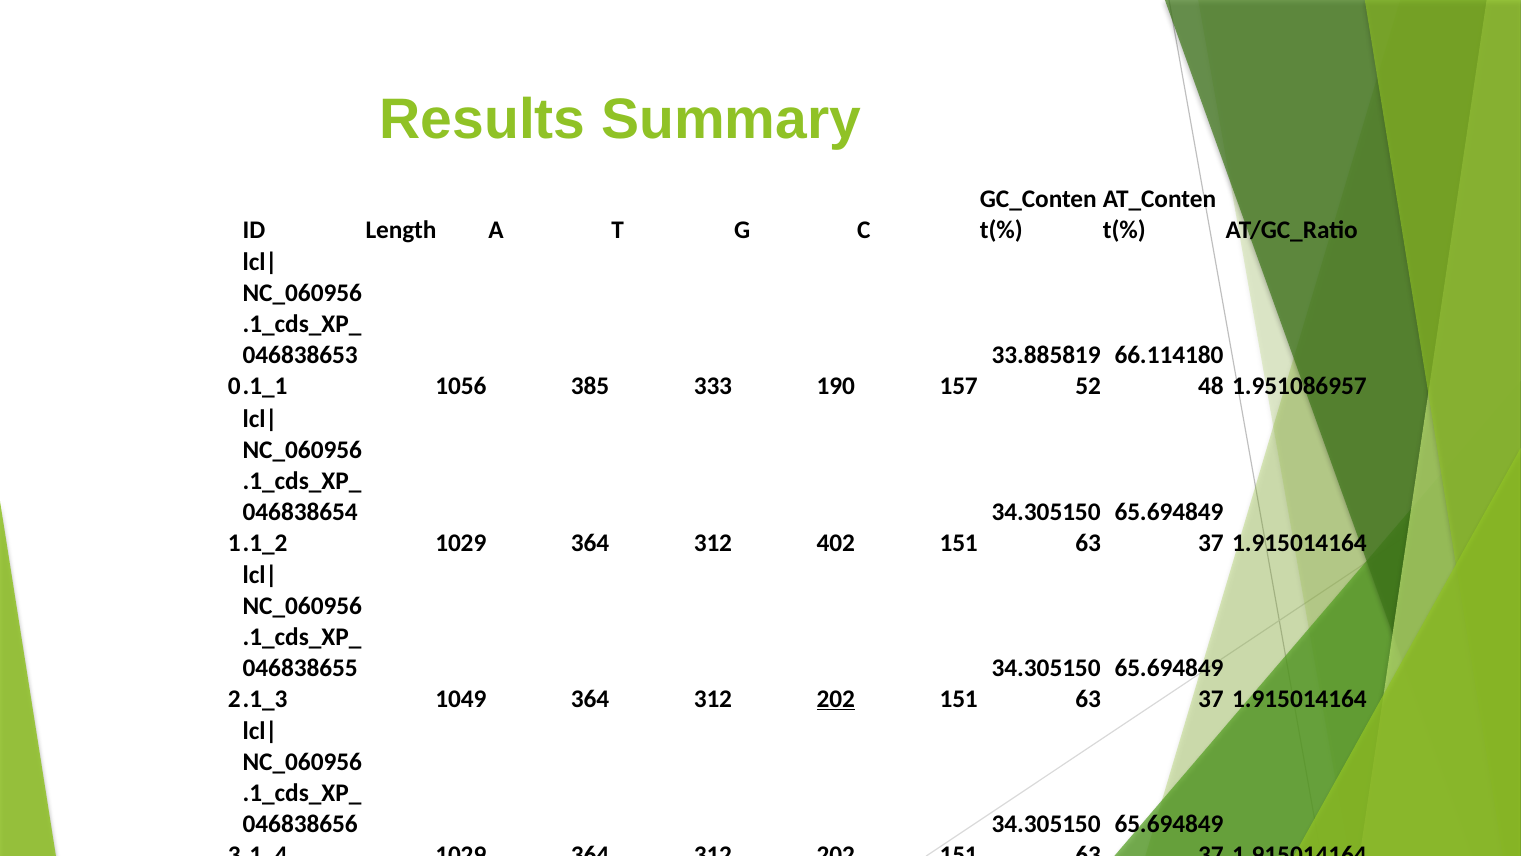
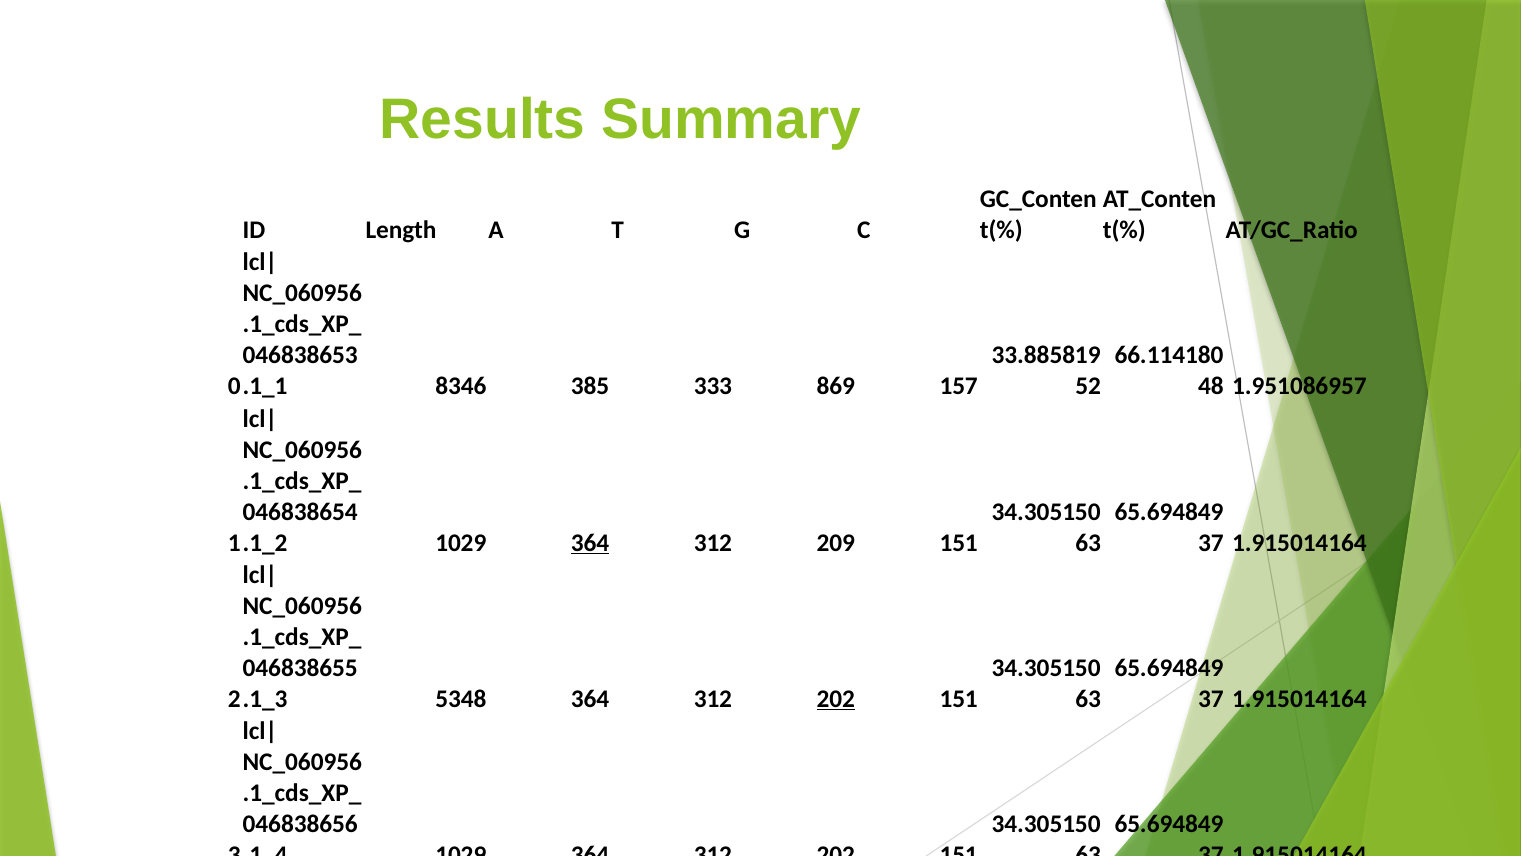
1056: 1056 -> 8346 (461, 386)
190: 190 -> 869 (836, 386)
364 underline: none -> present (590, 542)
402: 402 -> 209 (836, 542)
1049: 1049 -> 5348 (461, 698)
